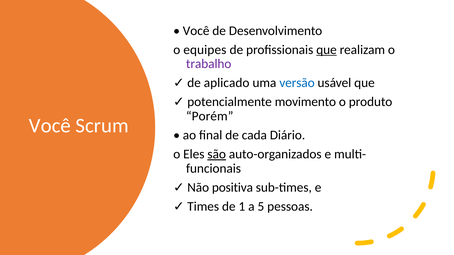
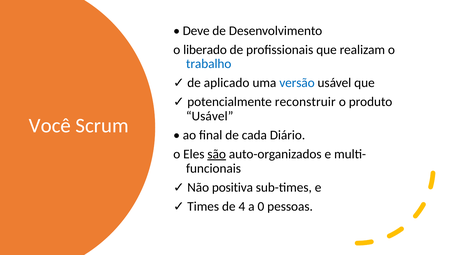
Você: Você -> Deve (196, 31)
equipes: equipes -> liberado (205, 50)
que underline: present -> none (326, 50)
trabalho colour: purple -> blue (209, 64)
movimento: movimento -> reconstruir (305, 102)
Porém: Porém -> Usável (210, 116)
1: 1 -> 4 (242, 207)
5: 5 -> 0 (261, 207)
